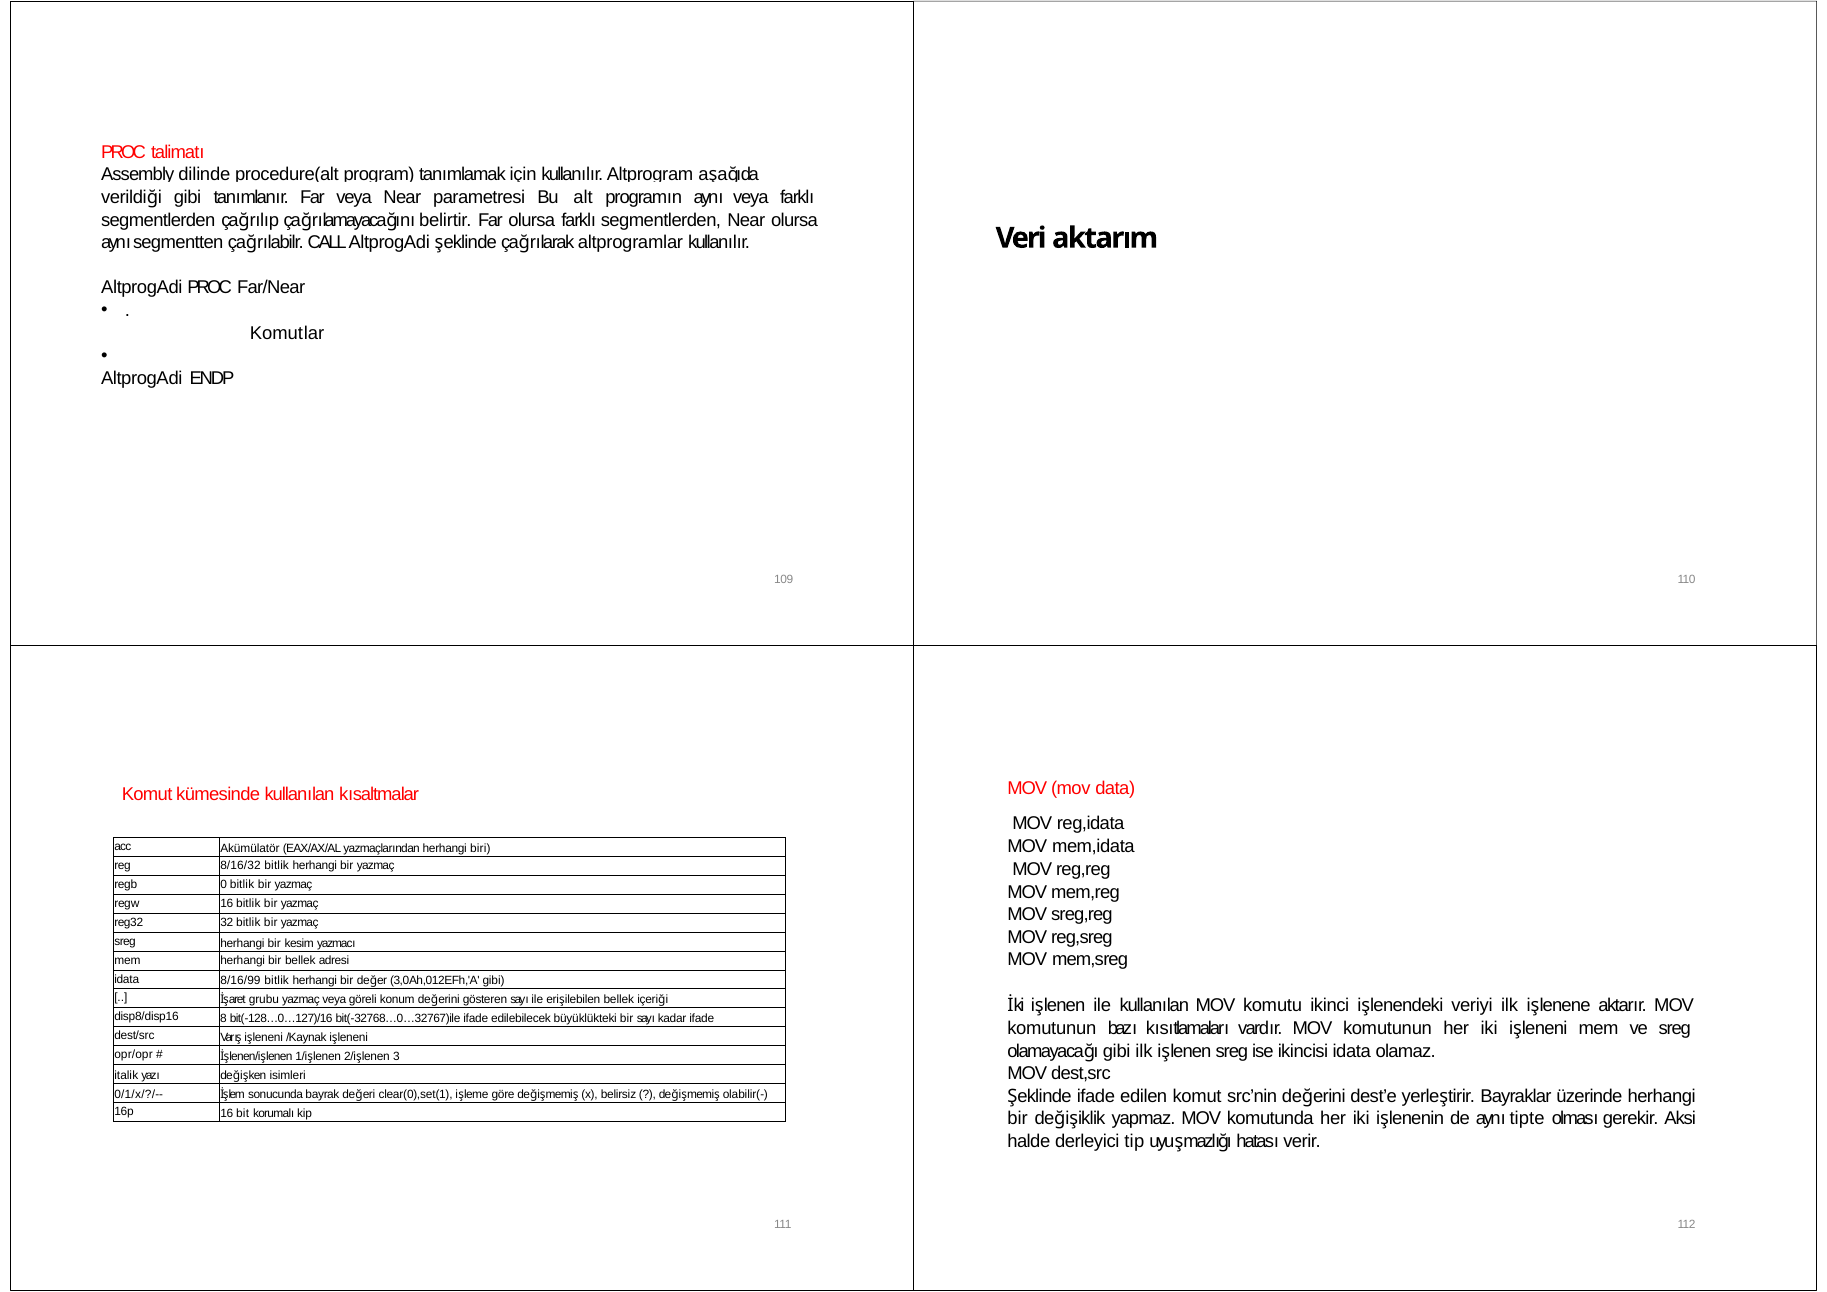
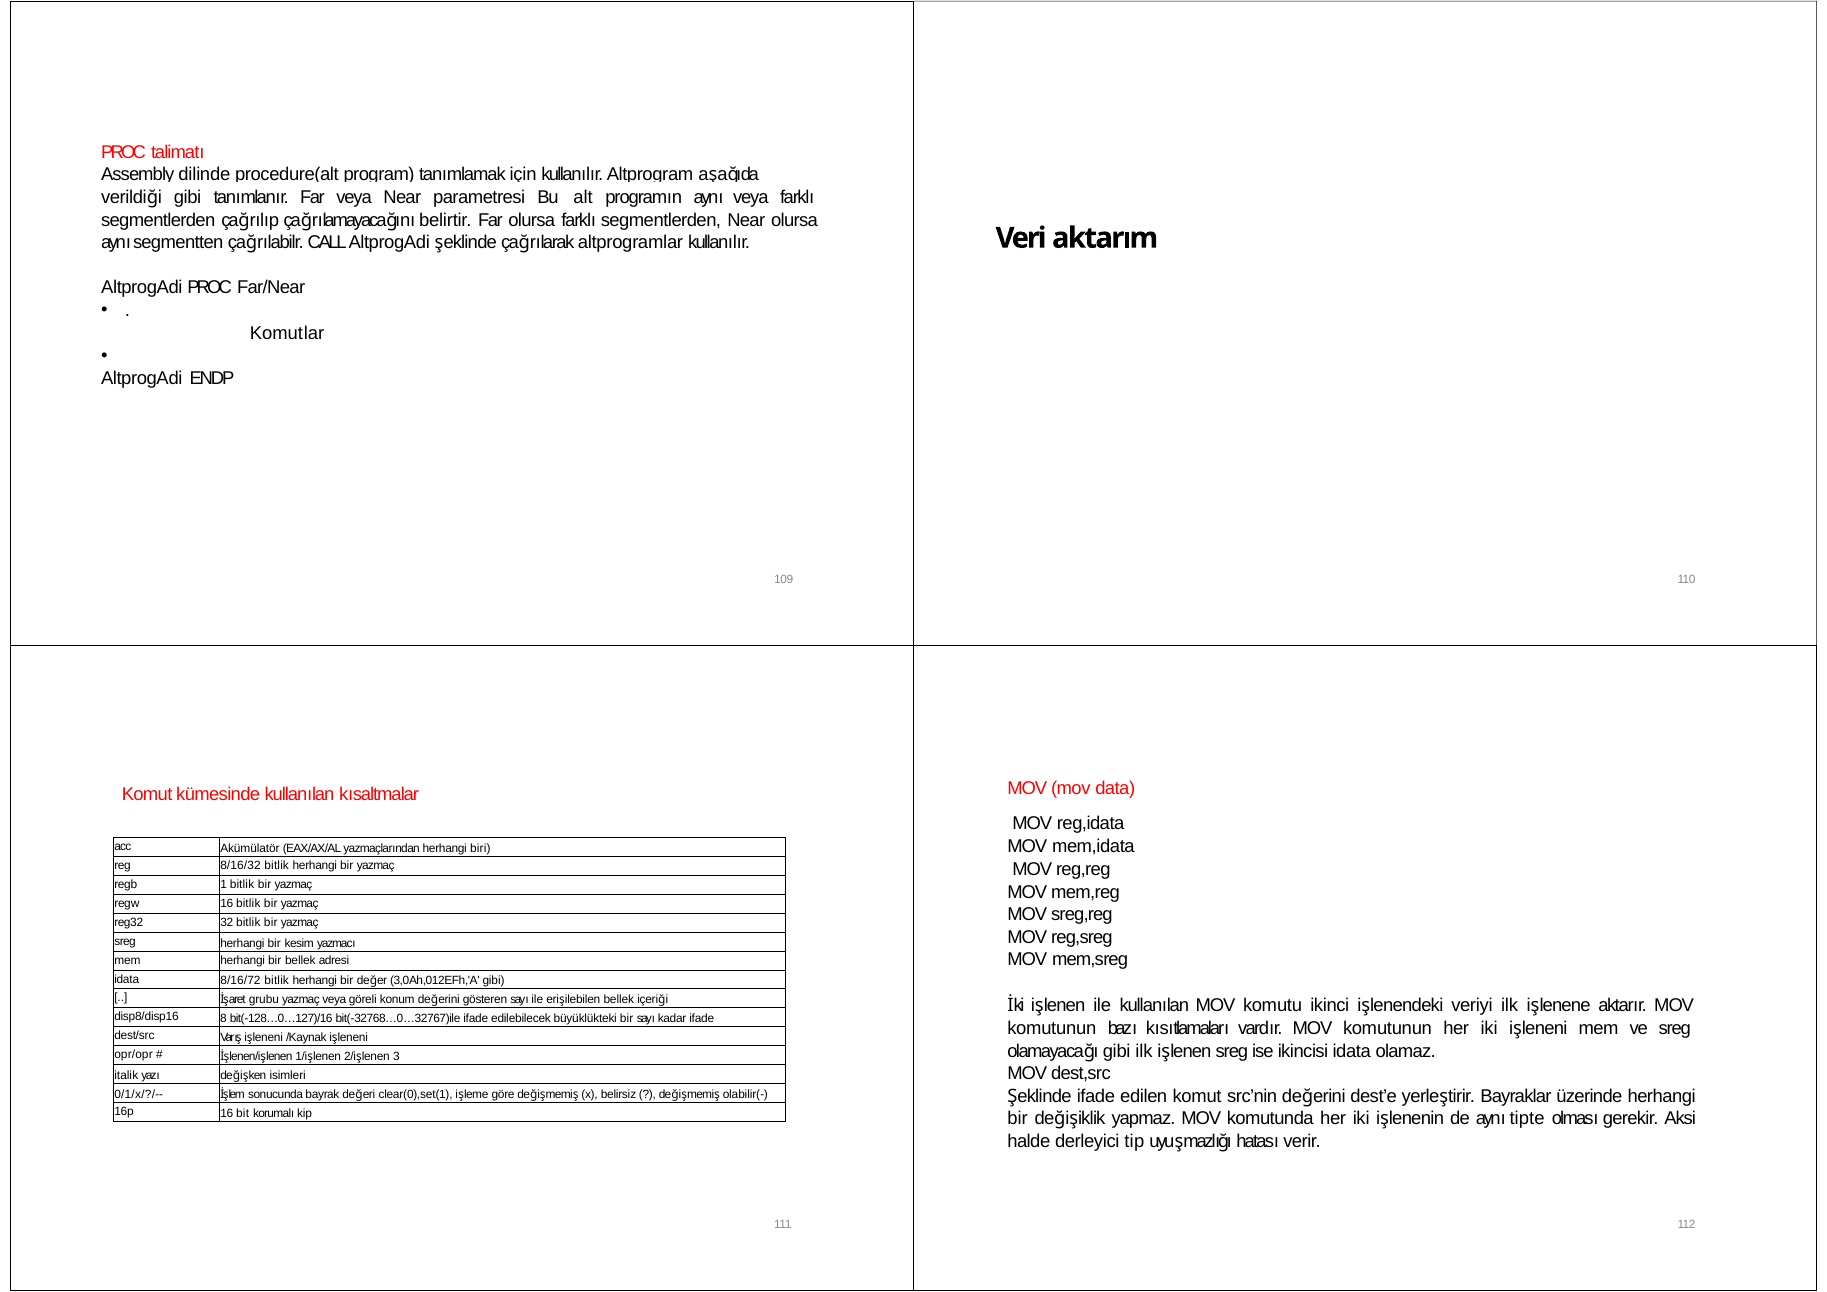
0: 0 -> 1 (224, 885)
8/16/99: 8/16/99 -> 8/16/72 (240, 981)
